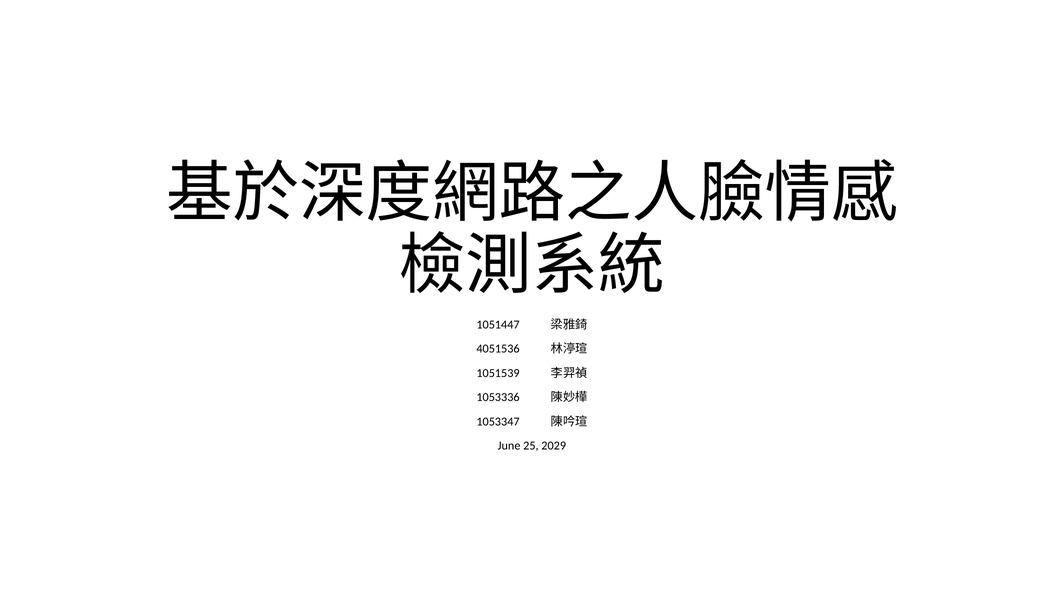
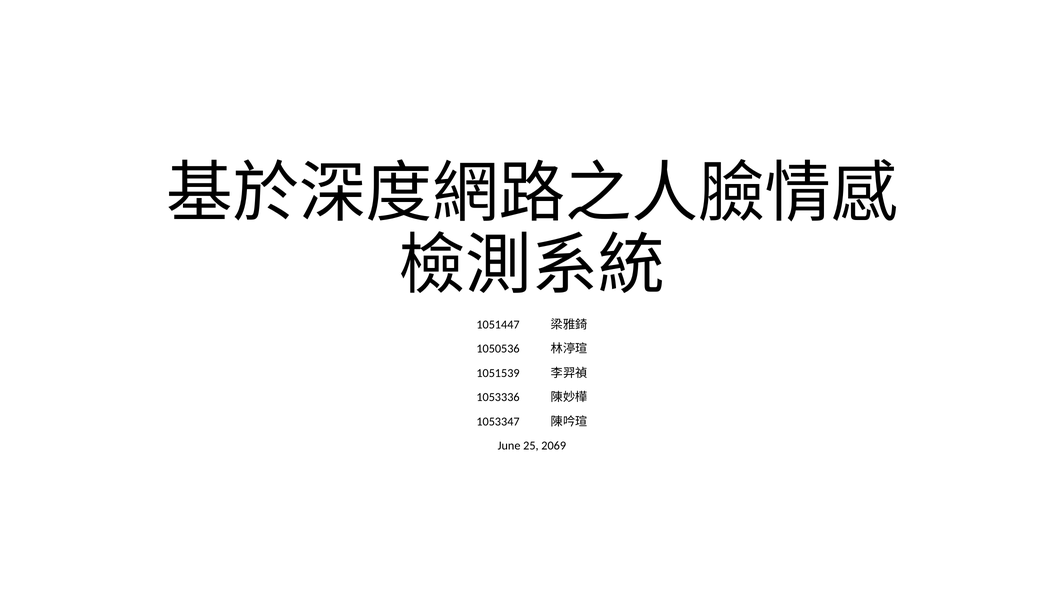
4051536: 4051536 -> 1050536 (498, 349)
2029: 2029 -> 2069 (554, 446)
